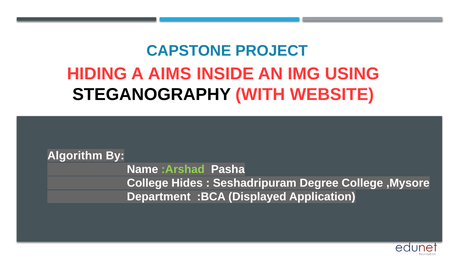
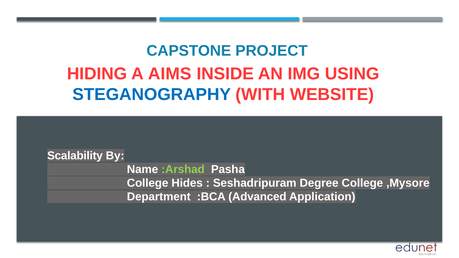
STEGANOGRAPHY colour: black -> blue (152, 95)
Algorithm: Algorithm -> Scalability (75, 156)
Displayed: Displayed -> Advanced (257, 197)
